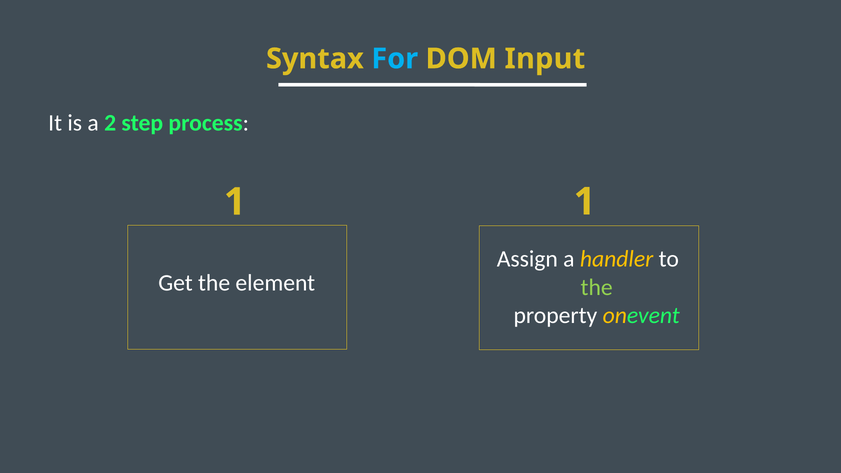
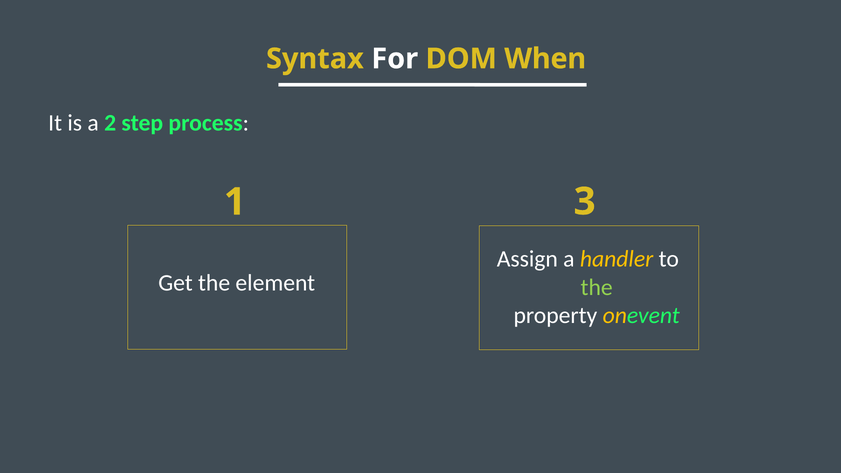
For colour: light blue -> white (395, 59)
Input: Input -> When (545, 59)
1 1: 1 -> 3 (585, 202)
